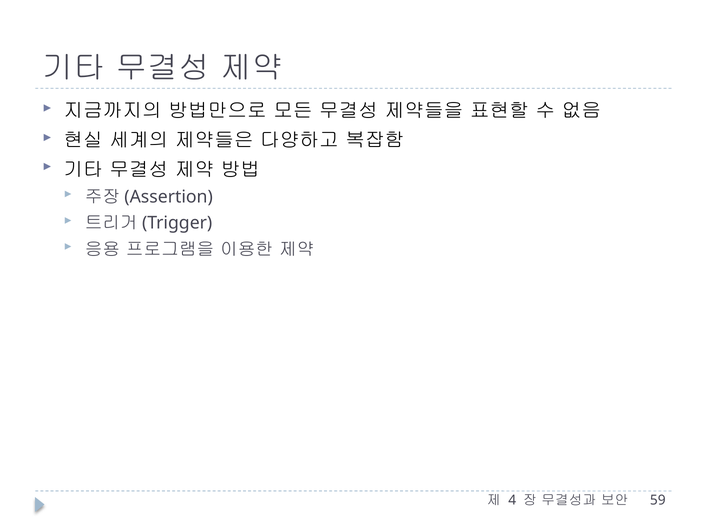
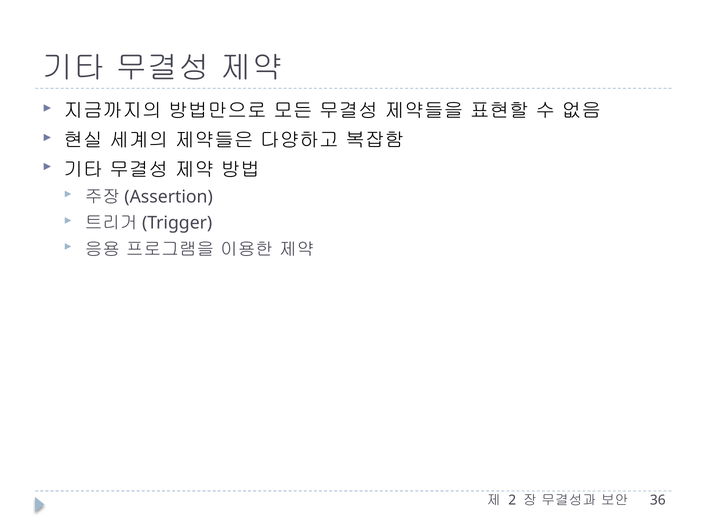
4: 4 -> 2 (512, 501)
59: 59 -> 36 (658, 501)
